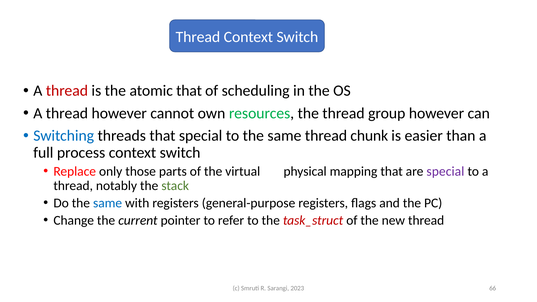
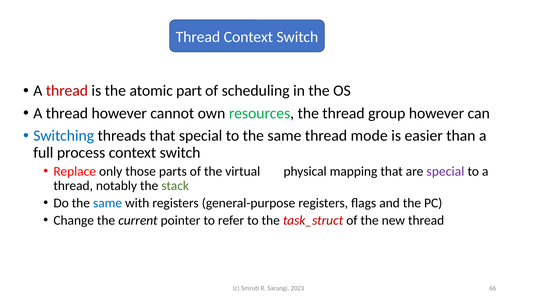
atomic that: that -> part (189, 91)
chunk: chunk -> mode (369, 136)
